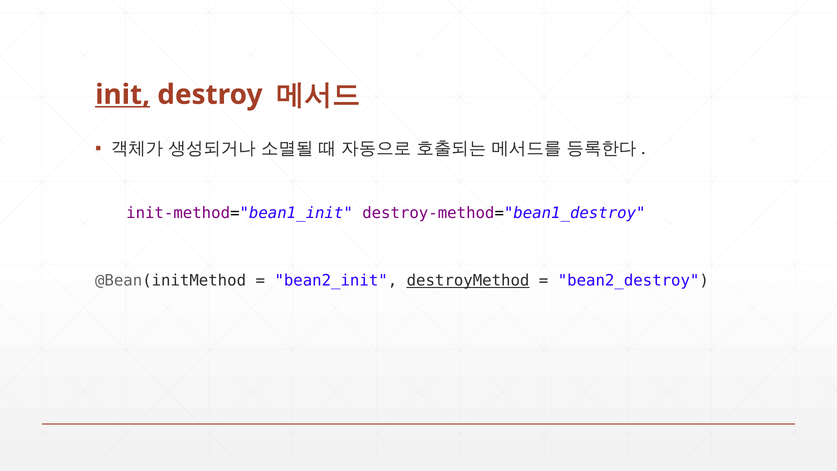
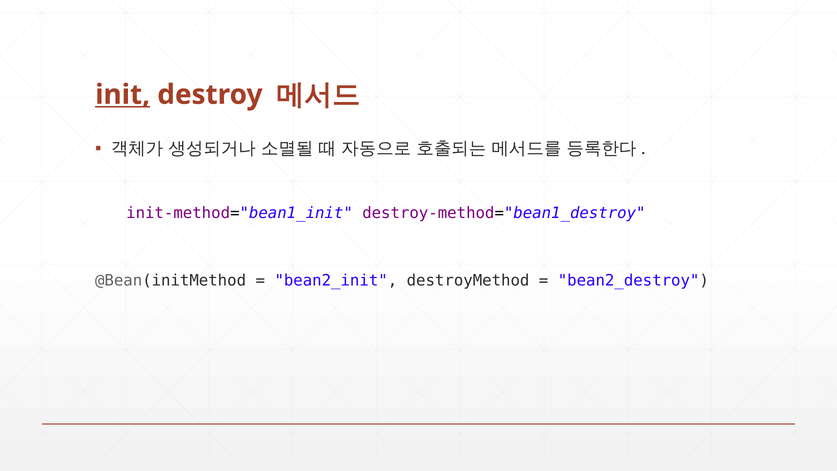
destroyMethod underline: present -> none (468, 280)
